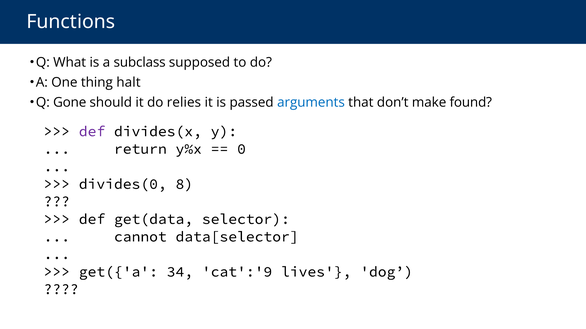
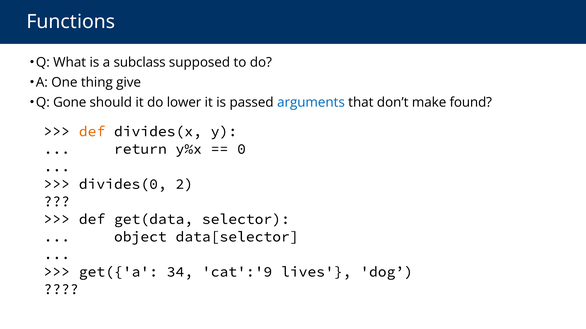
halt: halt -> give (129, 83)
relies: relies -> lower (184, 103)
def colour: purple -> orange (92, 132)
8: 8 -> 2 (184, 184)
cannot: cannot -> object (140, 237)
